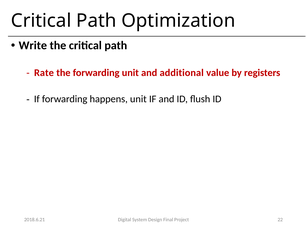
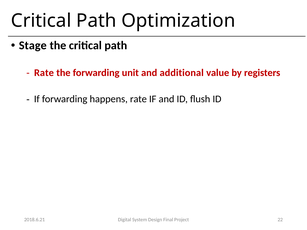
Write: Write -> Stage (33, 46)
happens unit: unit -> rate (138, 99)
